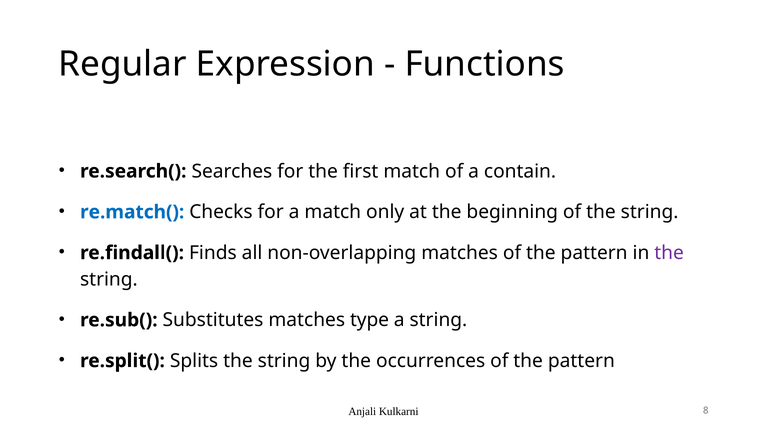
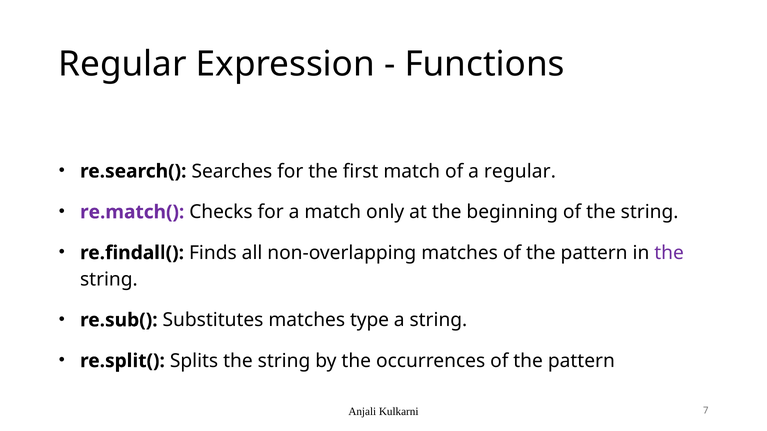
a contain: contain -> regular (520, 171)
re.match( colour: blue -> purple (132, 212)
8: 8 -> 7 (706, 411)
